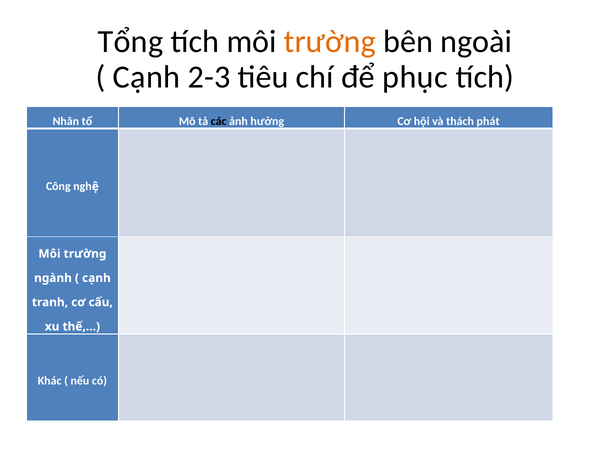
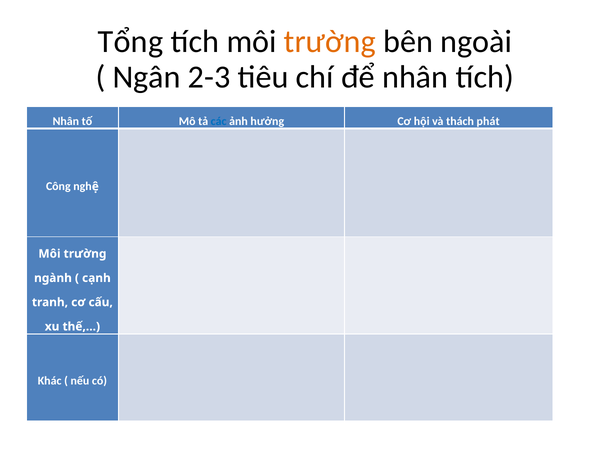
Cạnh: Cạnh -> Ngân (147, 77)
để phục: phục -> nhân (415, 77)
các colour: black -> blue (219, 121)
